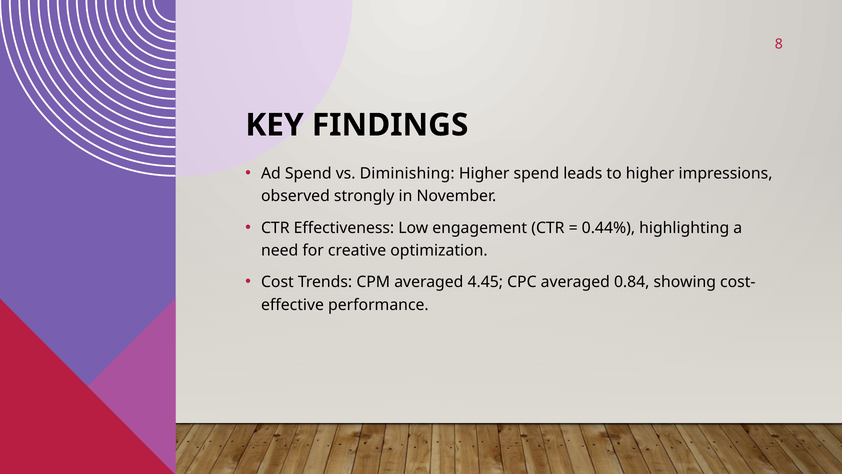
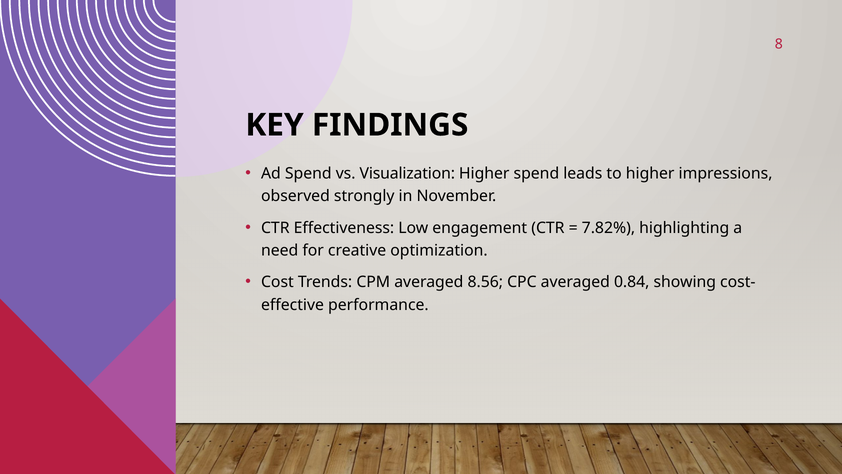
Diminishing: Diminishing -> Visualization (407, 173)
0.44%: 0.44% -> 7.82% (608, 228)
4.45: 4.45 -> 8.56 (485, 282)
